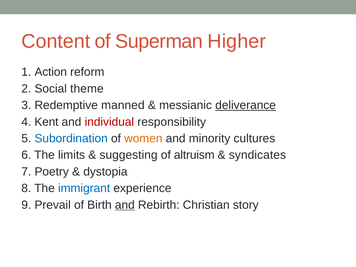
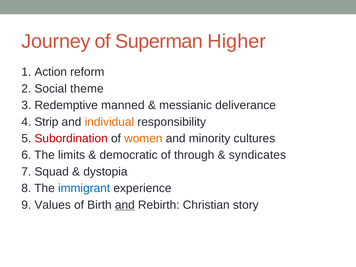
Content: Content -> Journey (56, 41)
deliverance underline: present -> none (246, 105)
Kent: Kent -> Strip (46, 122)
individual colour: red -> orange (109, 122)
Subordination colour: blue -> red (71, 138)
suggesting: suggesting -> democratic (129, 155)
altruism: altruism -> through (194, 155)
Poetry: Poetry -> Squad (52, 172)
Prevail: Prevail -> Values (53, 205)
